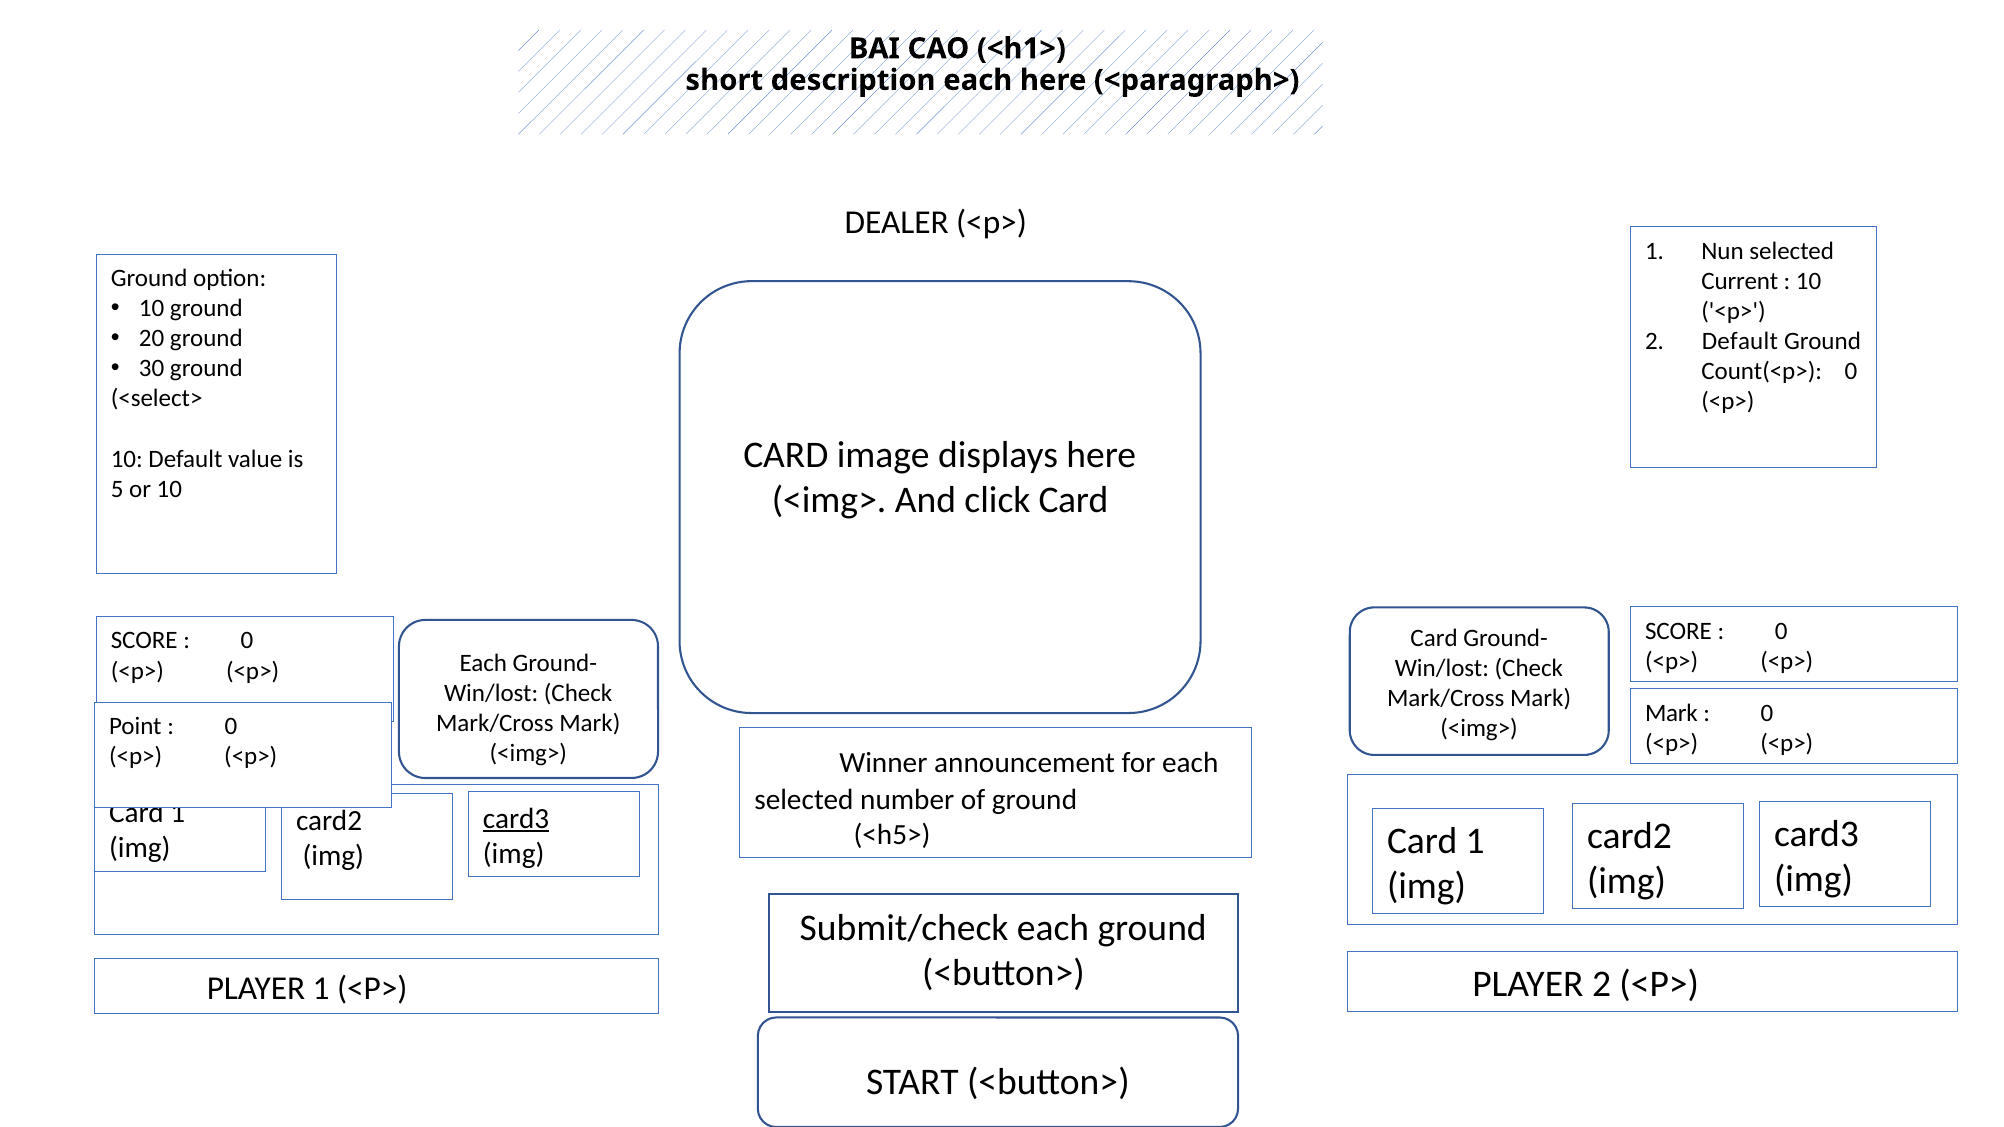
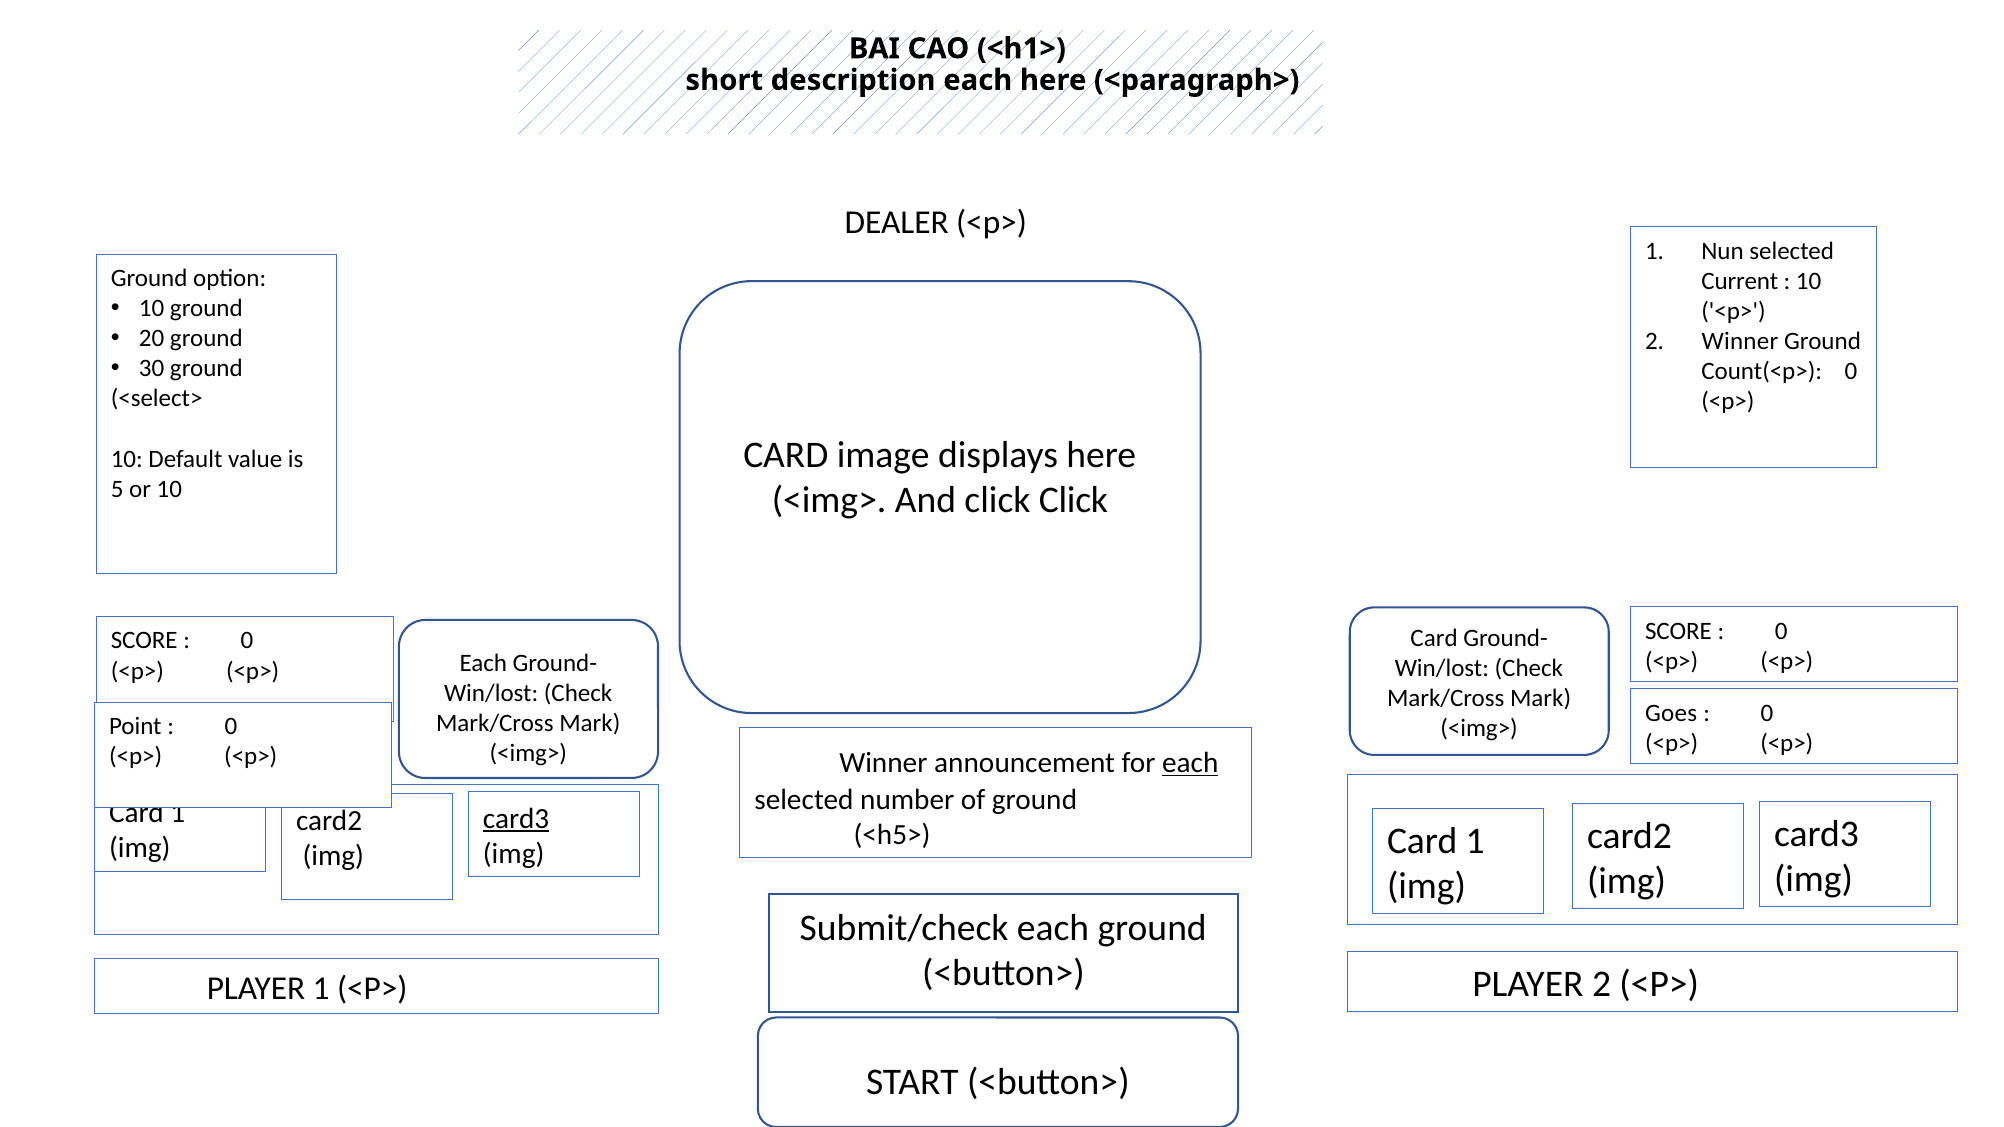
2 Default: Default -> Winner (1740, 341)
click Card: Card -> Click (1073, 500)
Mark: Mark -> Goes (1671, 713)
each underline: none -> present (1190, 763)
